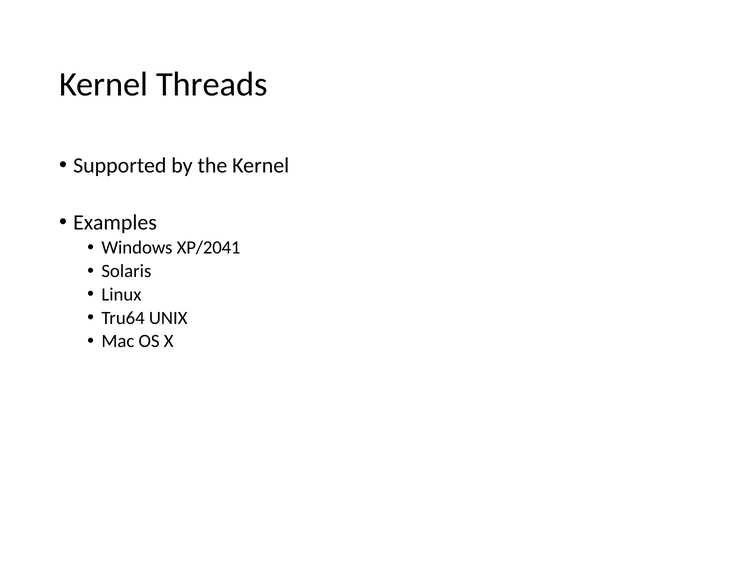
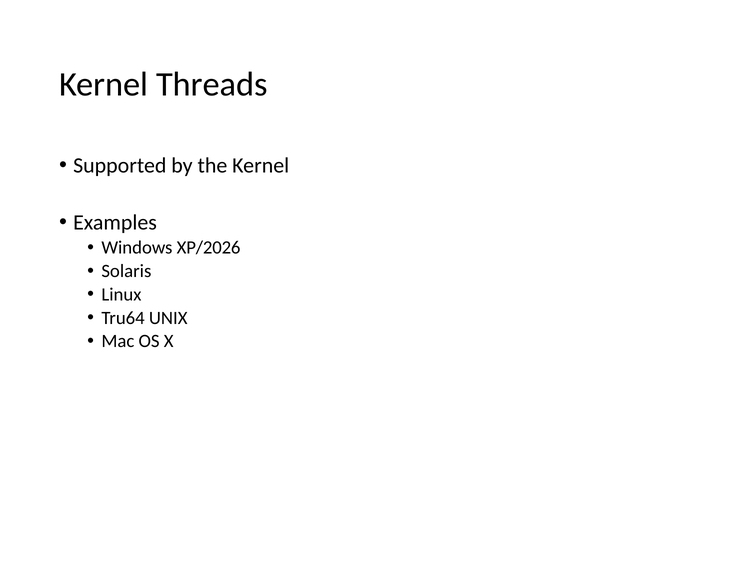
XP/2041: XP/2041 -> XP/2026 (209, 248)
